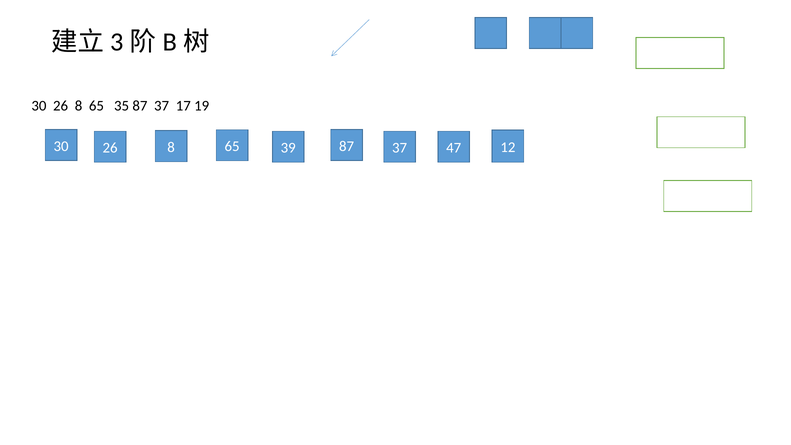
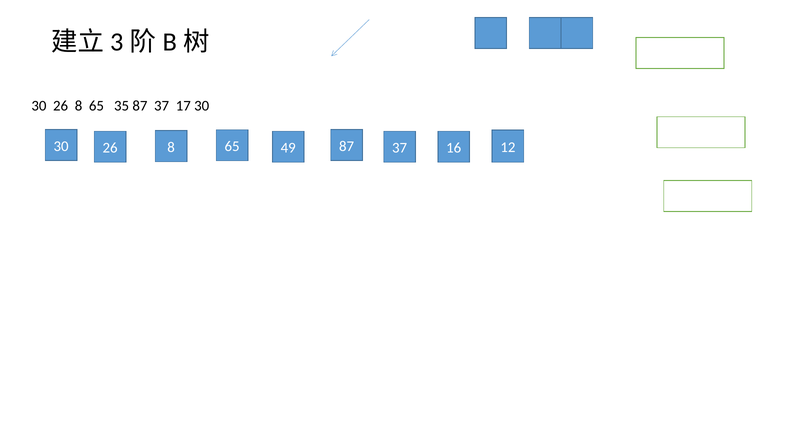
17 19: 19 -> 30 (202, 106)
47: 47 -> 16 (454, 148)
39: 39 -> 49 (288, 148)
